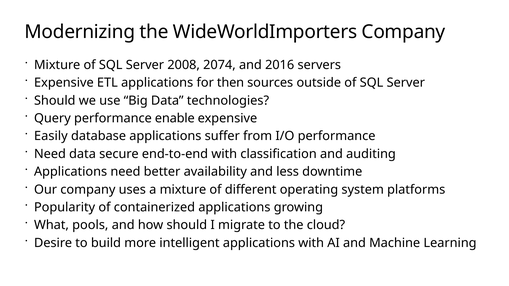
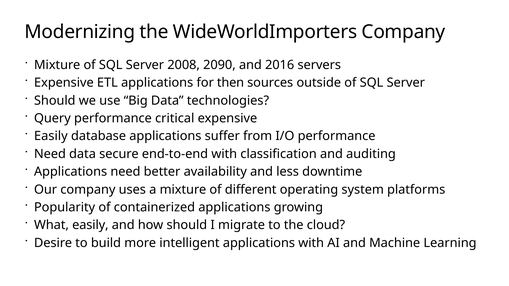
2074: 2074 -> 2090 (219, 65)
enable: enable -> critical (175, 118)
What pools: pools -> easily (90, 225)
